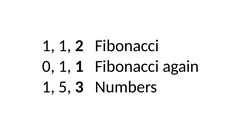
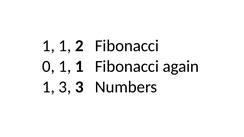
1 5: 5 -> 3 (65, 87)
